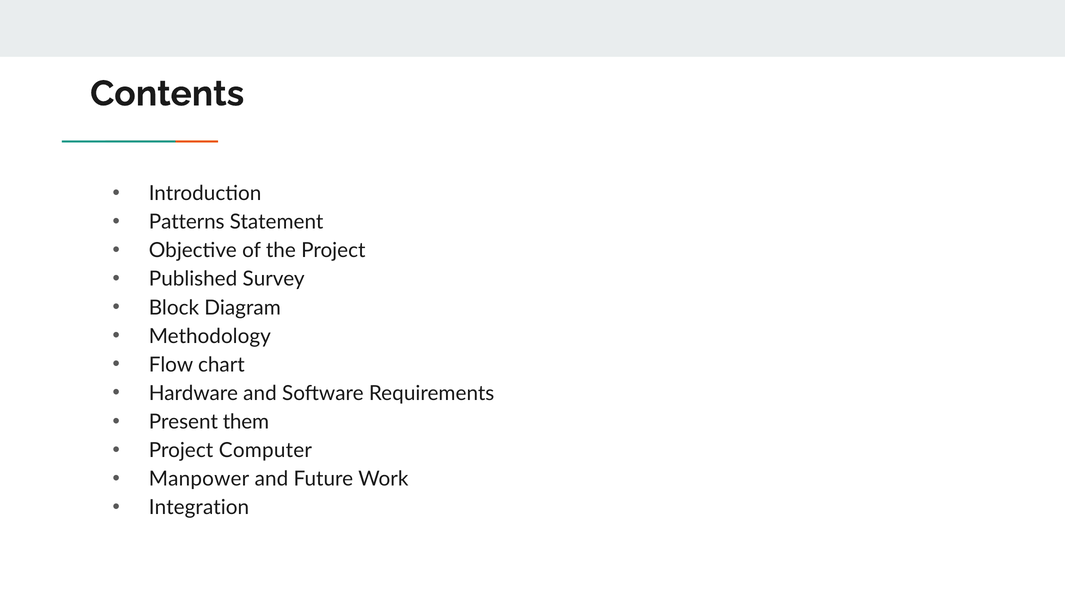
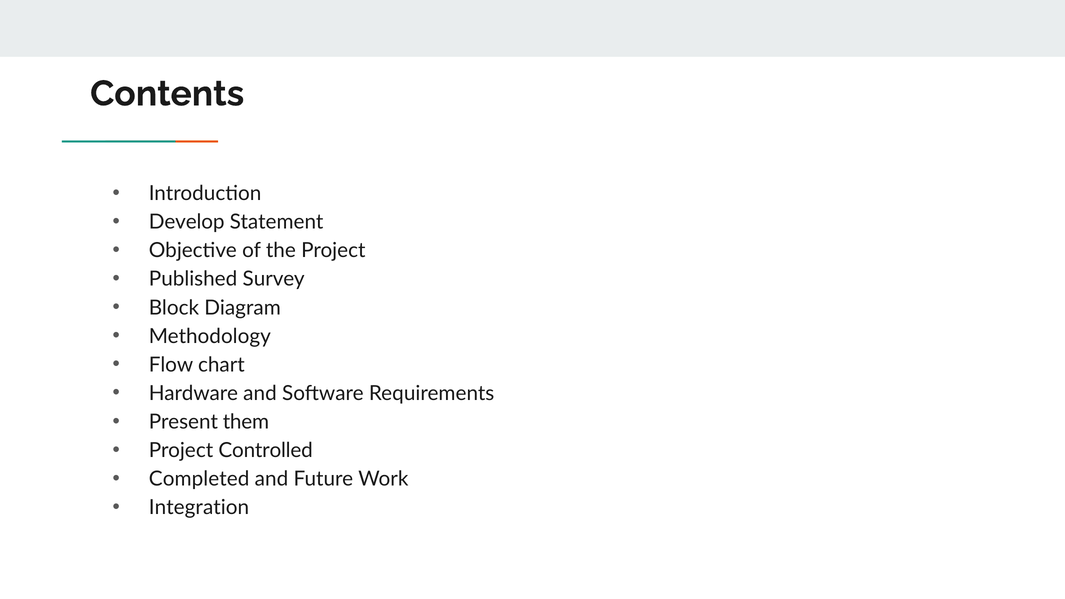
Patterns: Patterns -> Develop (187, 222)
Computer: Computer -> Controlled (266, 450)
Manpower: Manpower -> Completed (199, 479)
